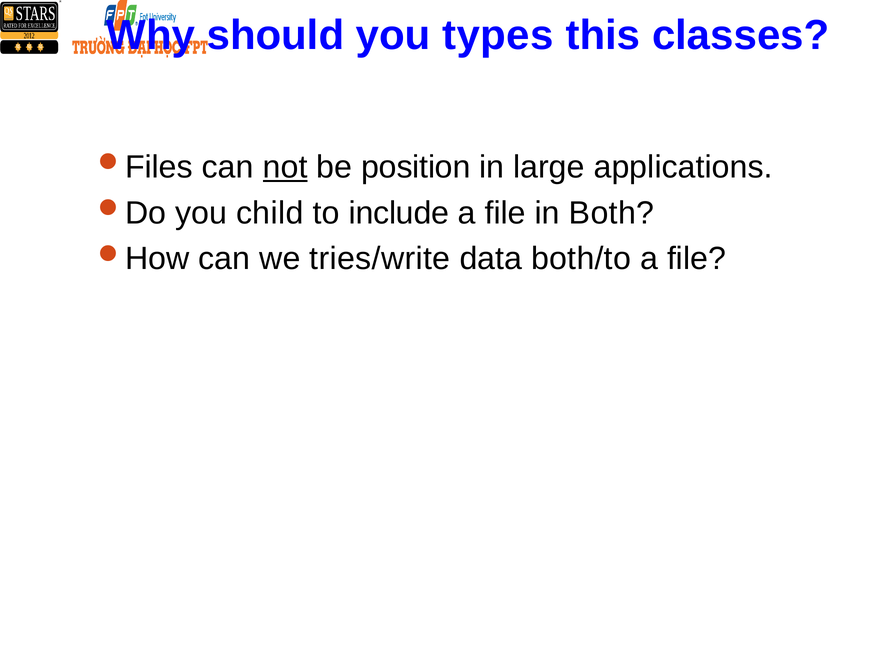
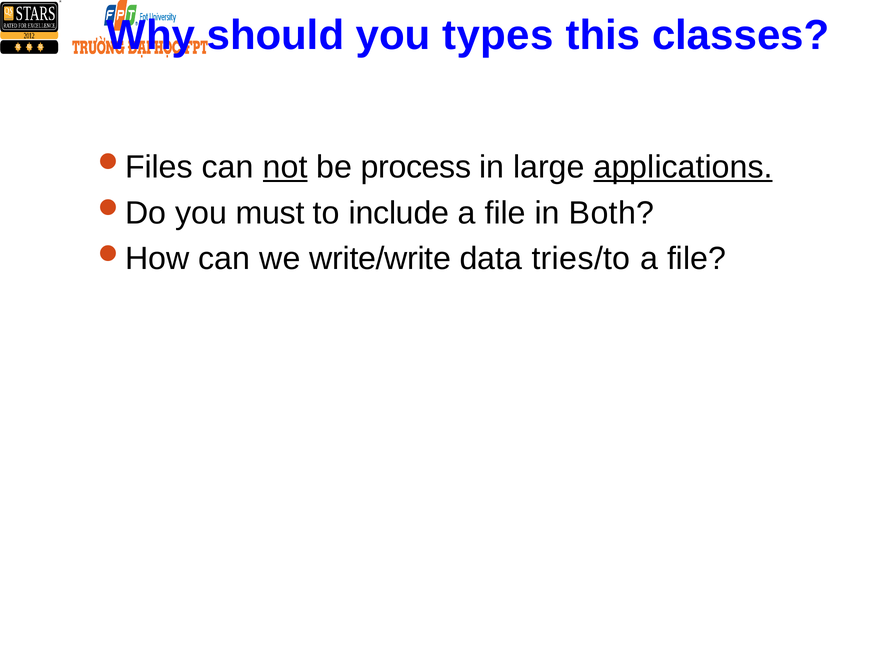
position: position -> process (416, 167)
applications underline: none -> present (683, 167)
child: child -> must (270, 213)
tries/write: tries/write -> write/write (380, 259)
both/to: both/to -> tries/to (581, 259)
